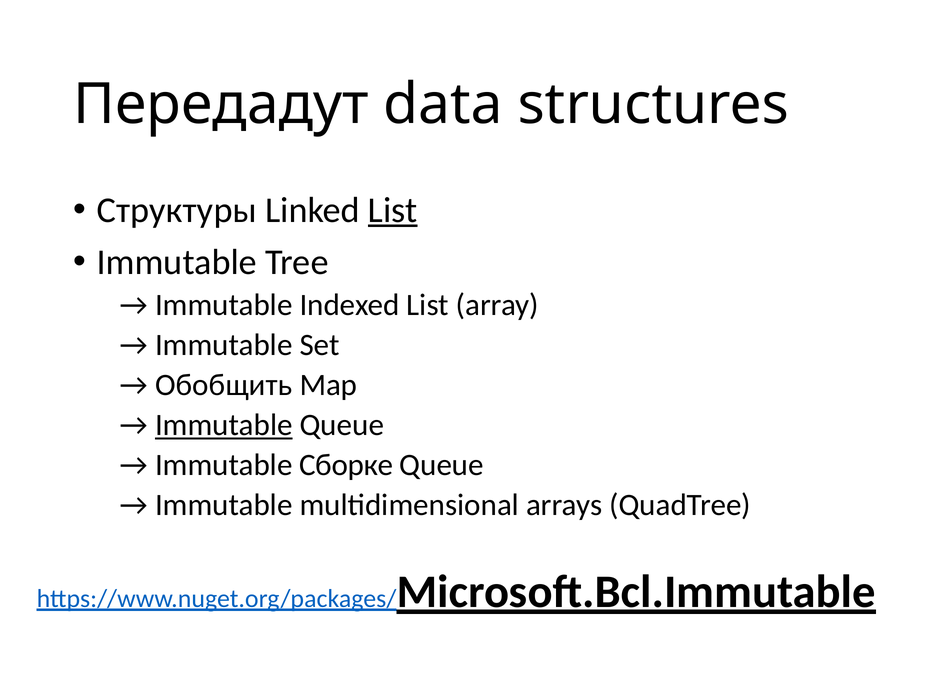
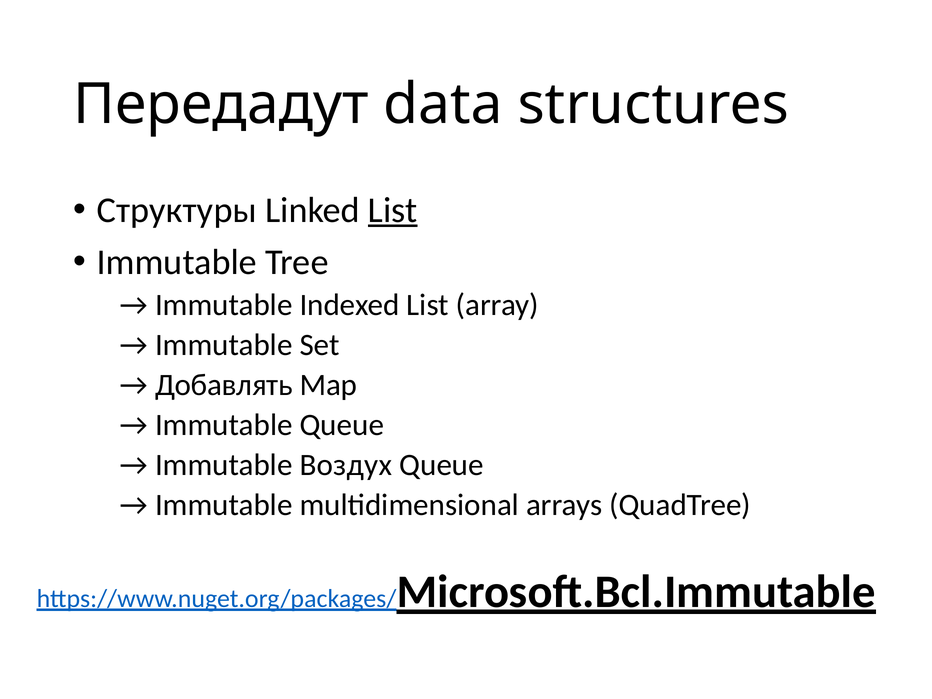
Обобщить: Обобщить -> Добавлять (224, 385)
Immutable underline: present -> none (224, 425)
Сборке: Сборке -> Воздух (346, 465)
